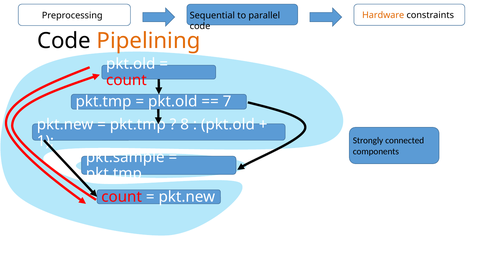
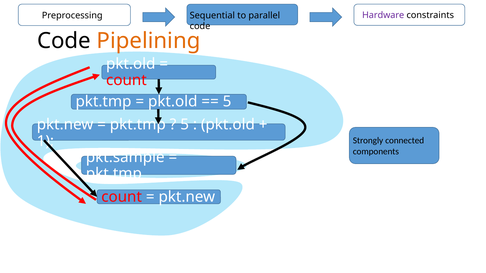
Hardware colour: orange -> purple (383, 15)
7: 7 -> 5 (227, 102)
8: 8 -> 5 (185, 125)
